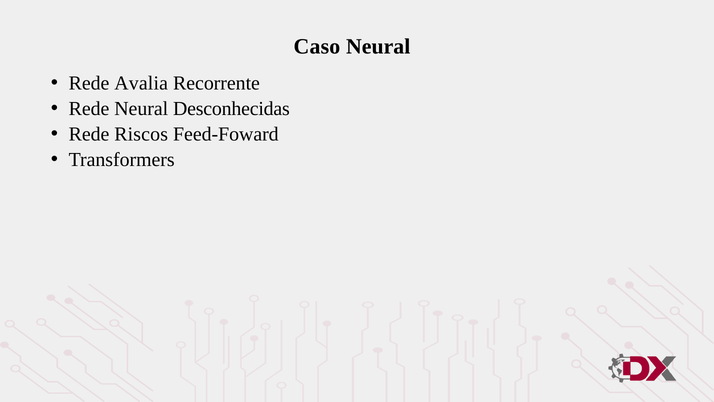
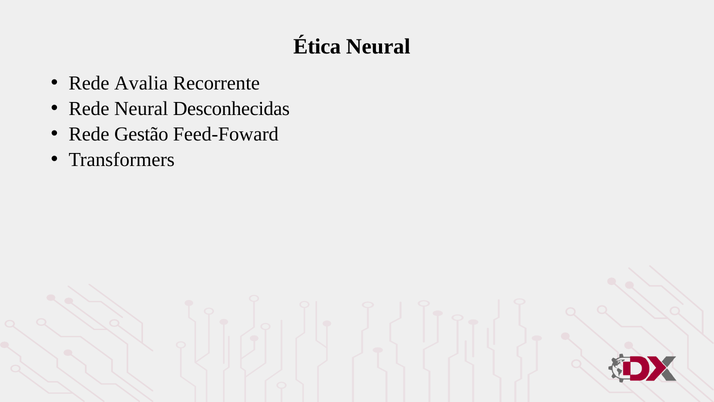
Caso: Caso -> Ética (317, 46)
Riscos: Riscos -> Gestão (141, 134)
